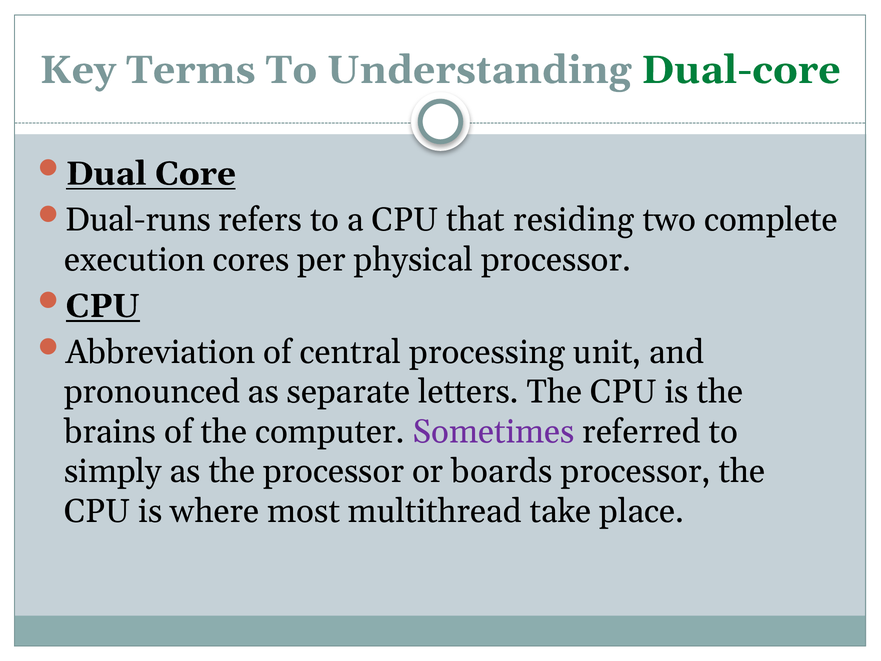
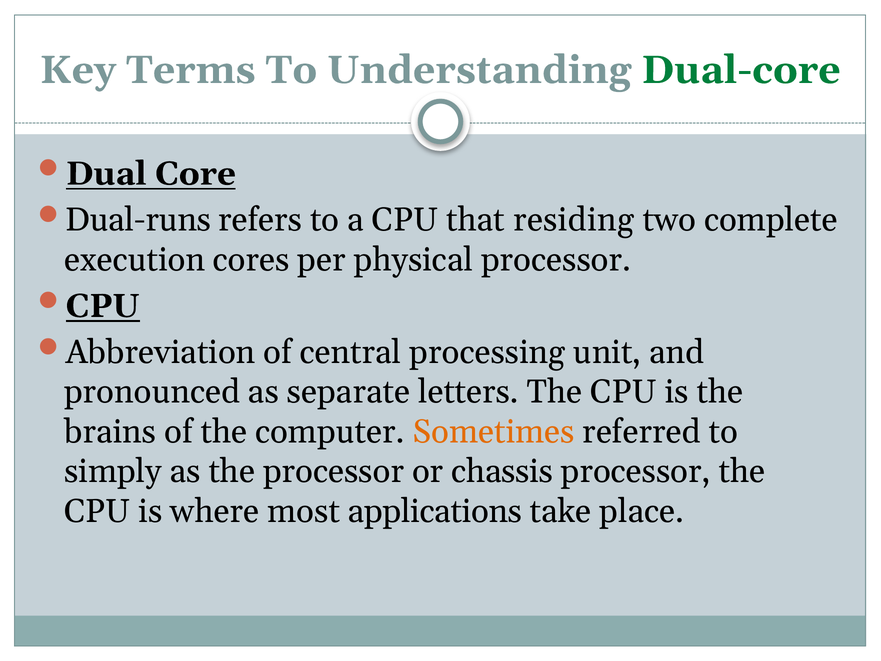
Sometimes colour: purple -> orange (494, 432)
boards: boards -> chassis (502, 471)
multithread: multithread -> applications (435, 511)
